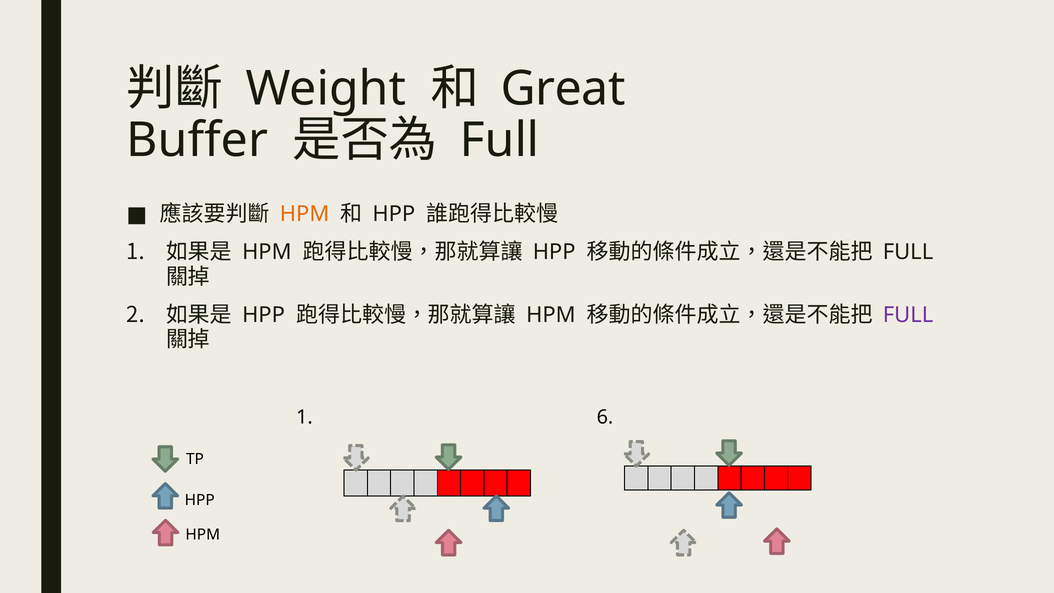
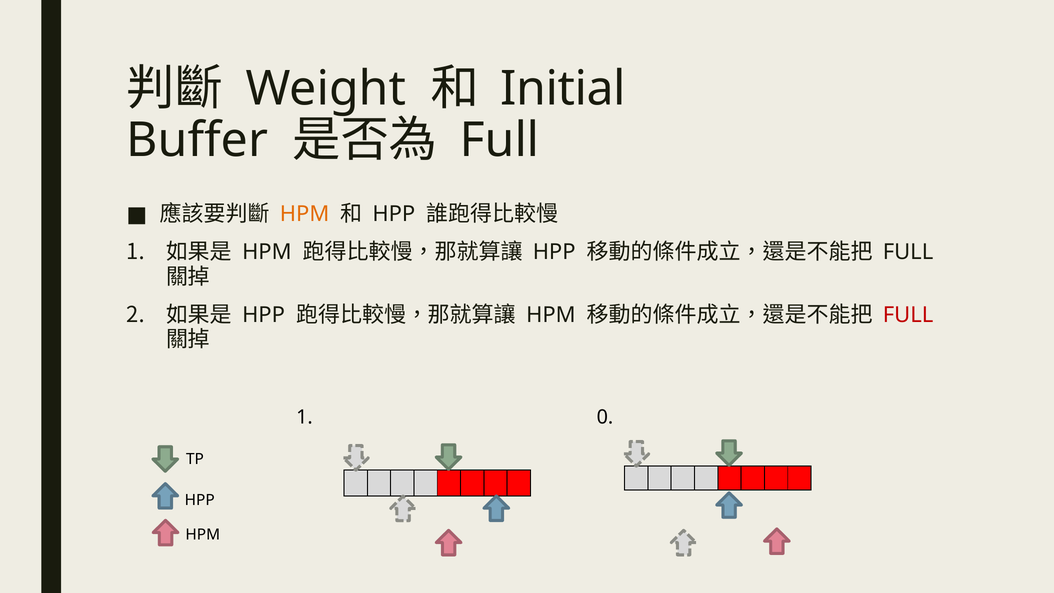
Great: Great -> Initial (563, 89)
FULL colour: purple -> red (908, 315)
6: 6 -> 0 (605, 417)
